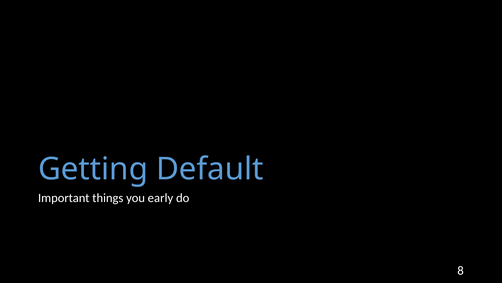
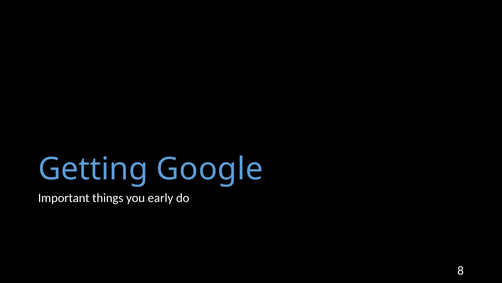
Default: Default -> Google (210, 169)
